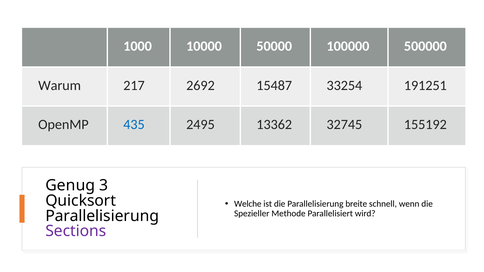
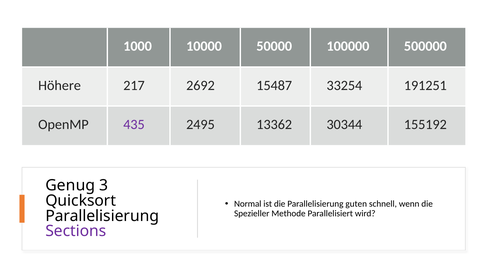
Warum: Warum -> Höhere (60, 85)
435 colour: blue -> purple (134, 125)
32745: 32745 -> 30344 (344, 125)
Welche: Welche -> Normal (248, 204)
breite: breite -> guten (356, 204)
